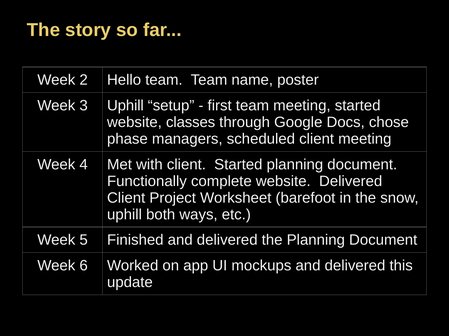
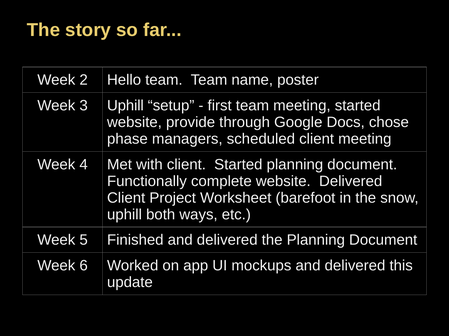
classes: classes -> provide (191, 123)
